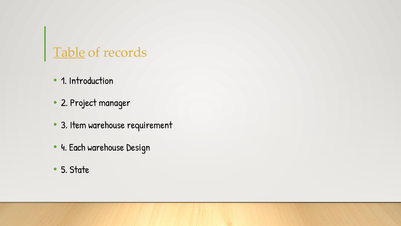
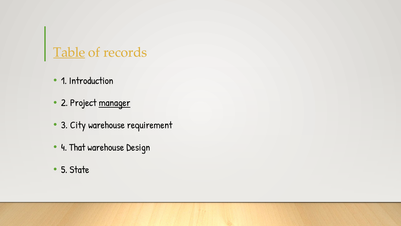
manager underline: none -> present (115, 103)
Item: Item -> City (78, 125)
Each: Each -> That (77, 147)
